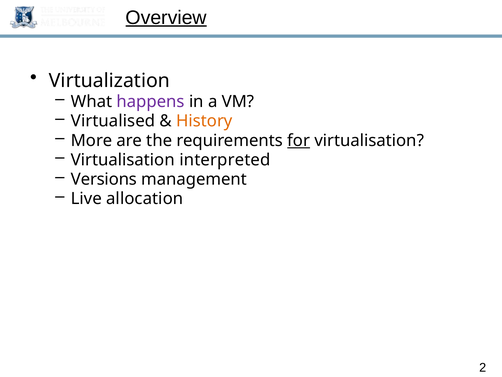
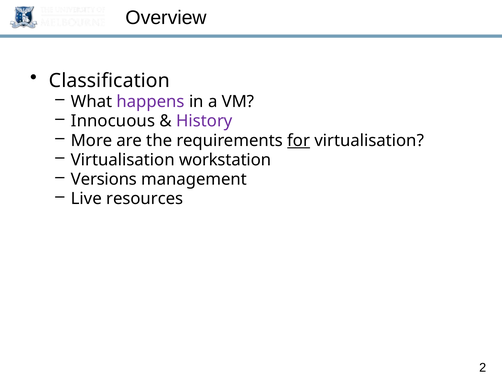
Overview underline: present -> none (166, 18)
Virtualization: Virtualization -> Classification (109, 81)
Virtualised: Virtualised -> Innocuous (113, 121)
History colour: orange -> purple (204, 121)
interpreted: interpreted -> workstation (225, 160)
allocation: allocation -> resources (145, 199)
